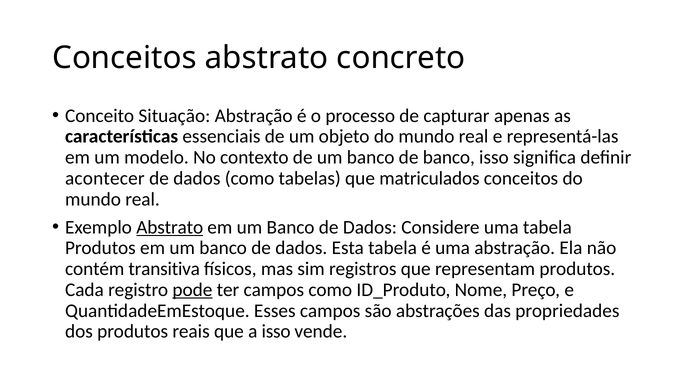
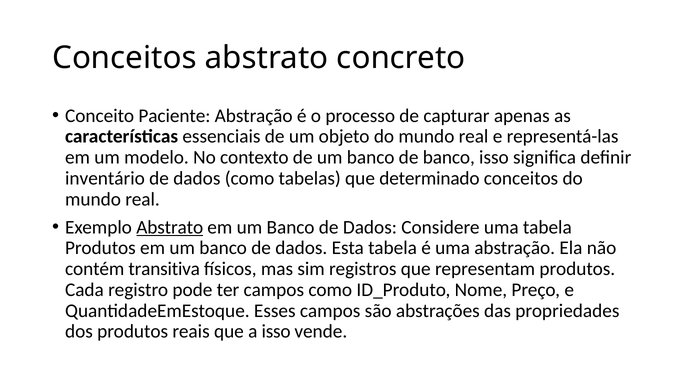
Situação: Situação -> Paciente (174, 115)
acontecer: acontecer -> inventário (105, 178)
matriculados: matriculados -> determinado (429, 178)
pode underline: present -> none (192, 289)
